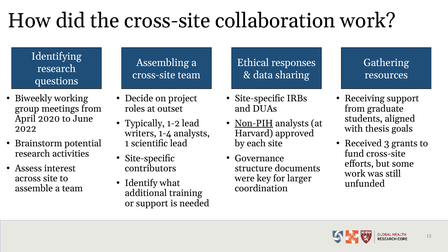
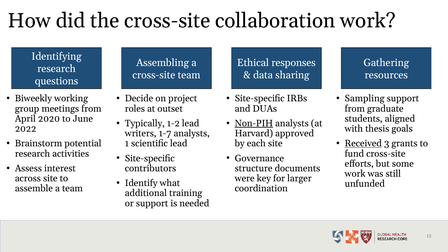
Receiving: Receiving -> Sampling (365, 99)
1-4: 1-4 -> 1-7 (165, 133)
Received underline: none -> present (363, 144)
